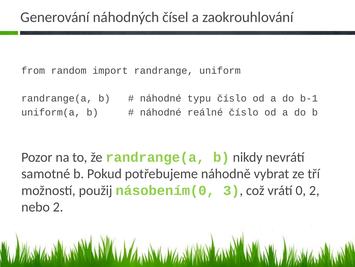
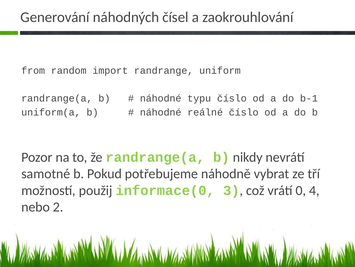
násobením(0: násobením(0 -> informace(0 (165, 190)
0 2: 2 -> 4 (314, 190)
